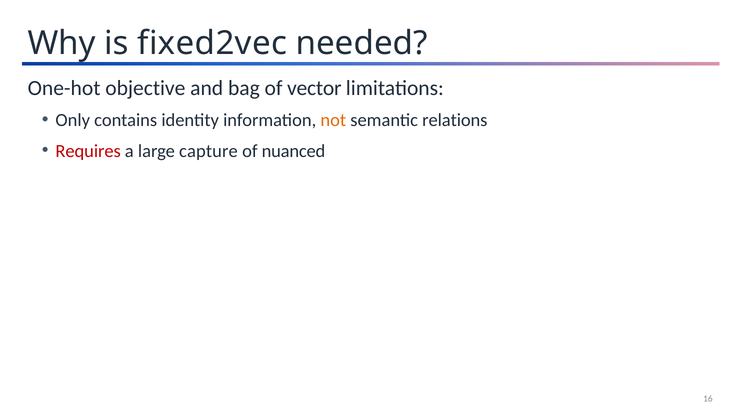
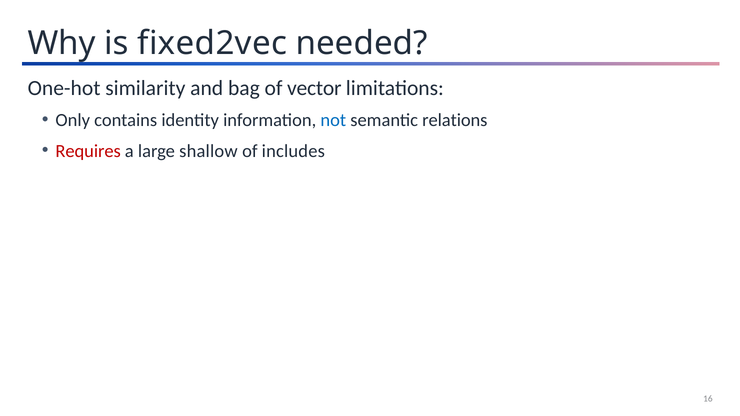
objective: objective -> similarity (145, 88)
not colour: orange -> blue (333, 120)
capture: capture -> shallow (208, 151)
nuanced: nuanced -> includes (293, 151)
